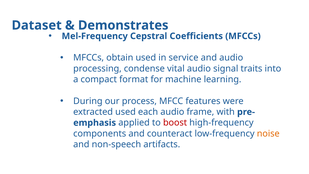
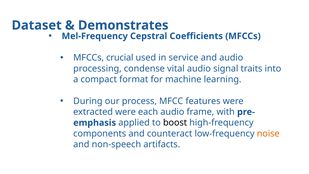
obtain: obtain -> crucial (120, 58)
extracted used: used -> were (126, 112)
boost colour: red -> black (175, 123)
